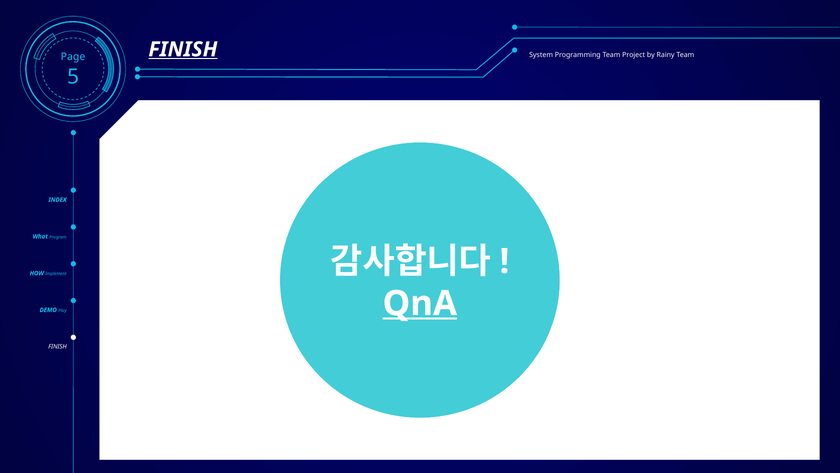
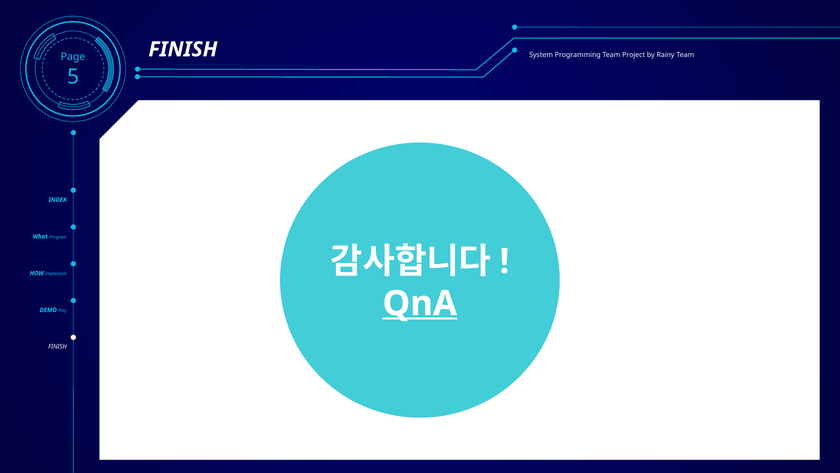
FINISH underline: present -> none (183, 49)
